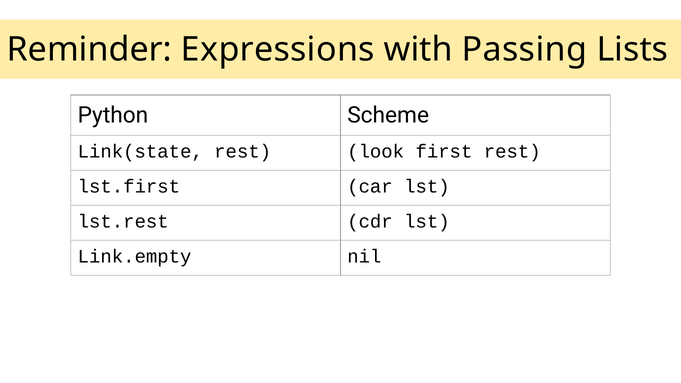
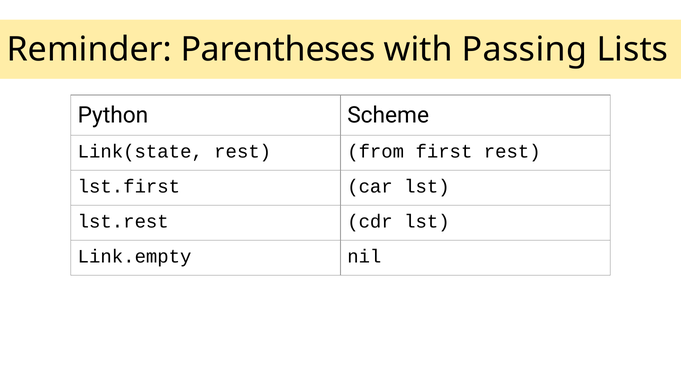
Expressions: Expressions -> Parentheses (278, 49)
look: look -> from (376, 152)
